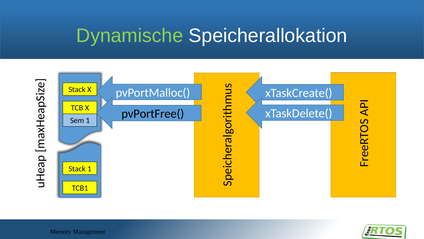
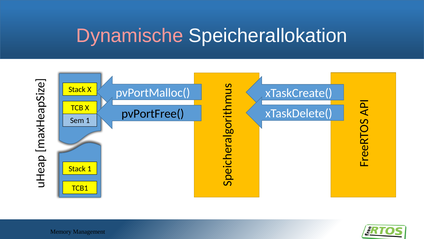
Dynamische colour: light green -> pink (130, 36)
